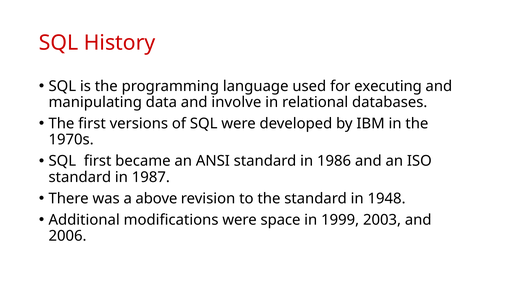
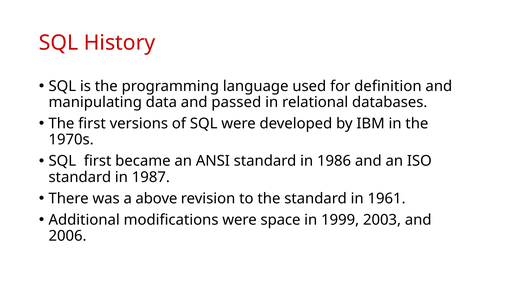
executing: executing -> definition (388, 86)
involve: involve -> passed (236, 102)
1948: 1948 -> 1961 (387, 199)
